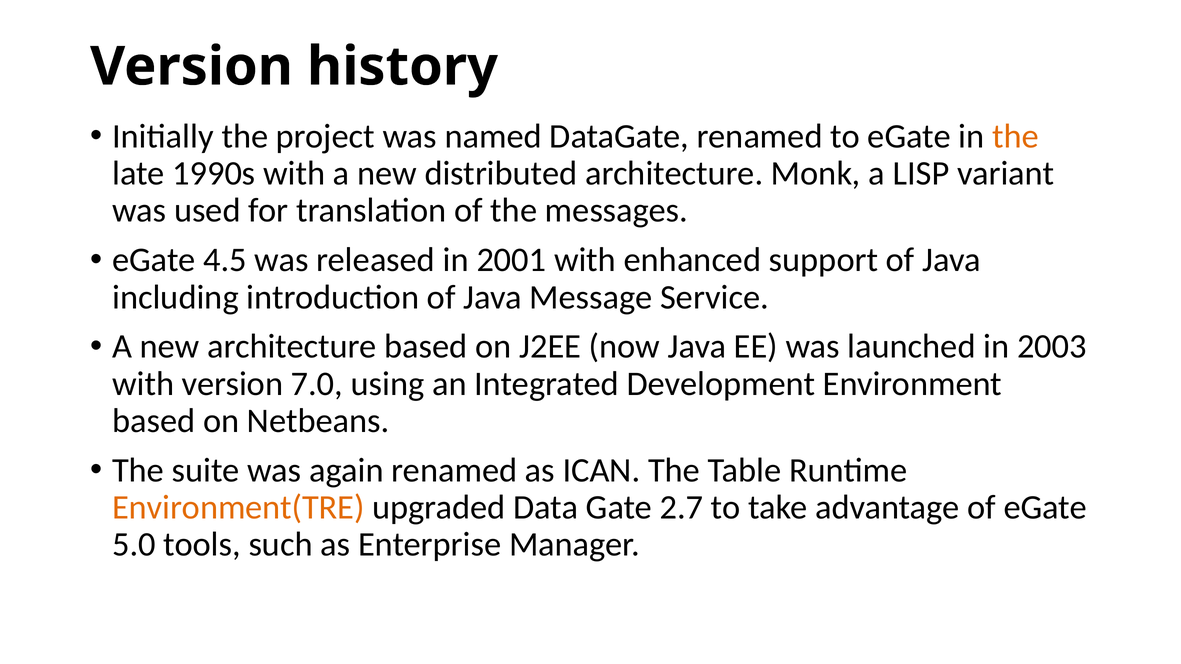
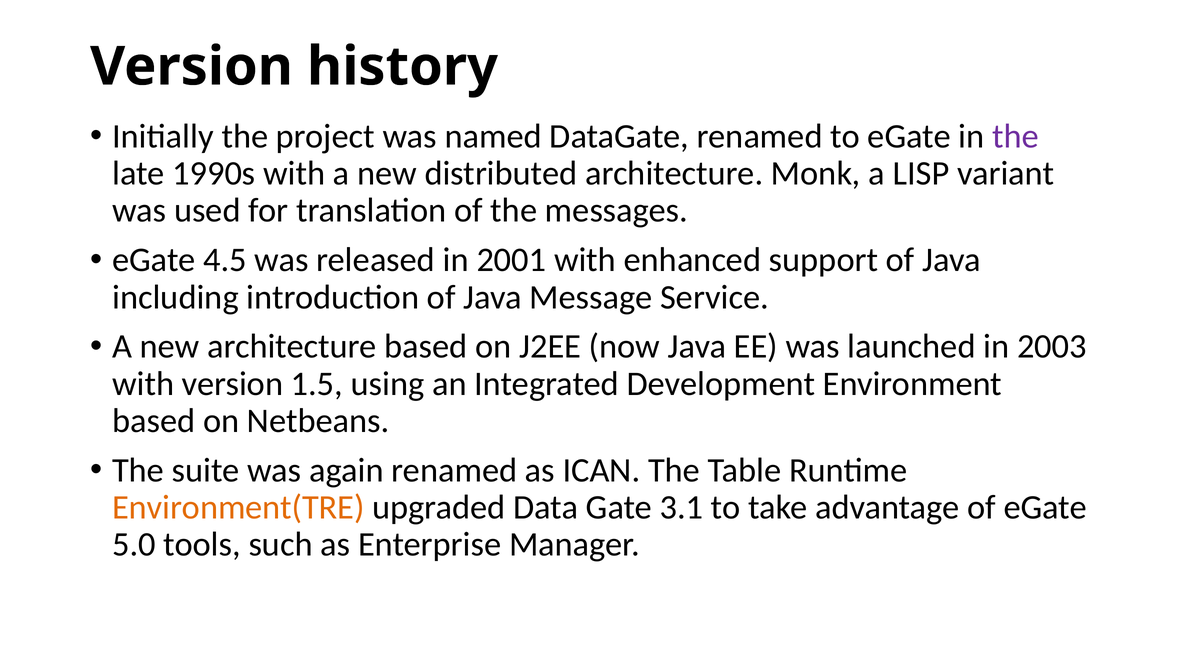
the colour: orange -> purple (1016, 136)
7.0: 7.0 -> 1.5 (317, 384)
2.7: 2.7 -> 3.1 (681, 508)
